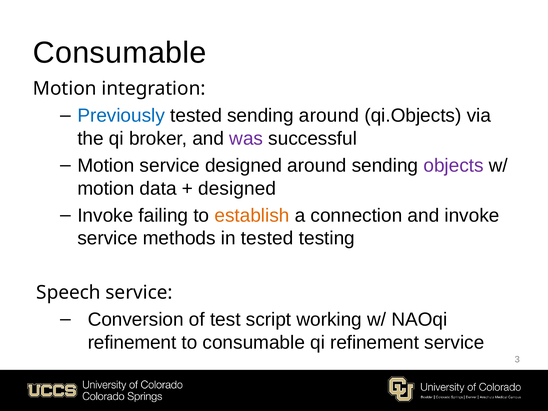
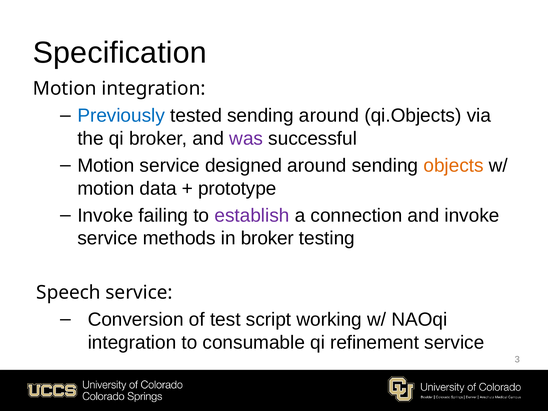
Consumable: Consumable -> Specification (120, 53)
objects colour: purple -> orange (454, 166)
designed: designed -> prototype (237, 188)
establish colour: orange -> purple (252, 216)
in tested: tested -> broker (267, 238)
refinement: refinement -> integration (132, 342)
